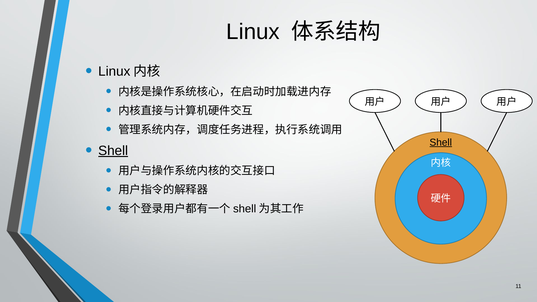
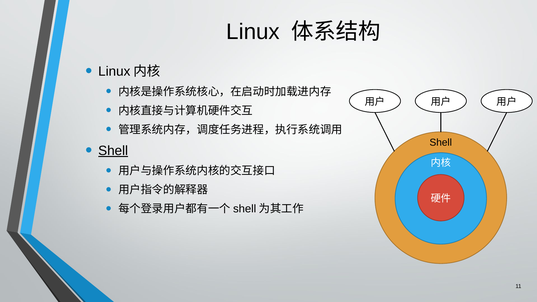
Shell underline: present -> none (441, 142)
